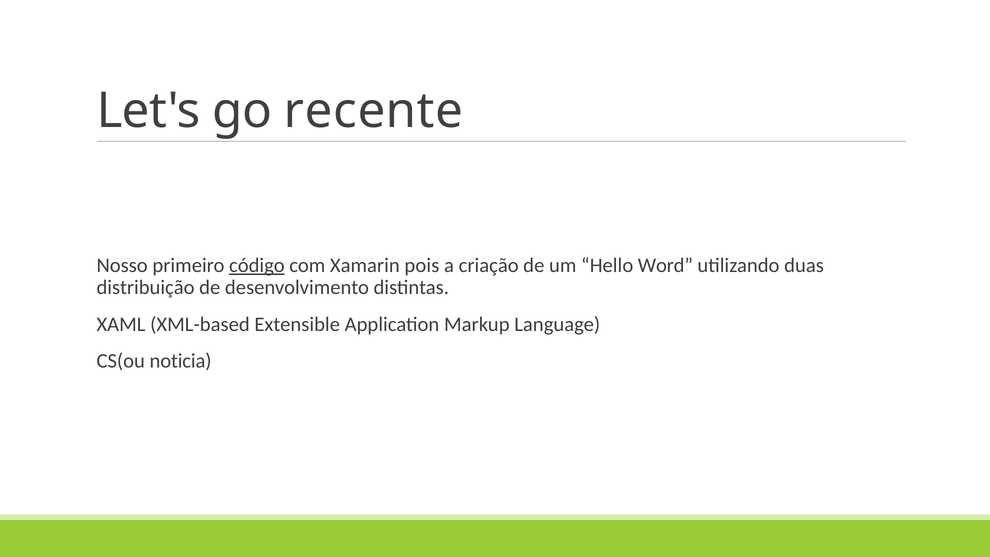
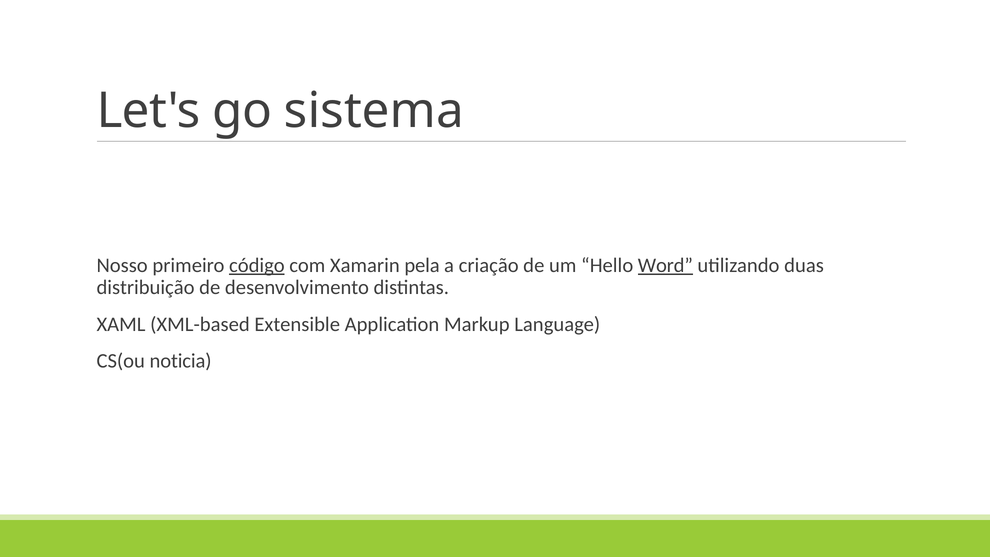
recente: recente -> sistema (374, 111)
pois: pois -> pela (422, 265)
Word underline: none -> present (665, 265)
